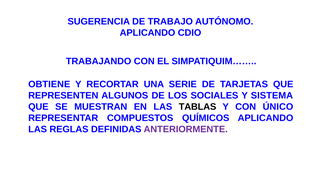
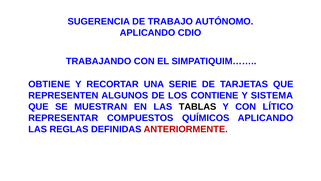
SOCIALES: SOCIALES -> CONTIENE (215, 95)
ÚNICO: ÚNICO -> LÍTICO (278, 107)
ANTERIORMENTE colour: purple -> red (186, 129)
